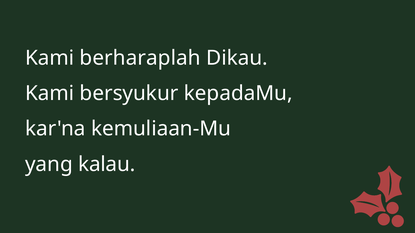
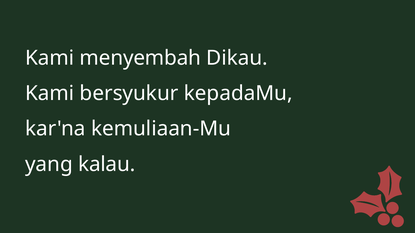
berharaplah: berharaplah -> menyembah (140, 58)
